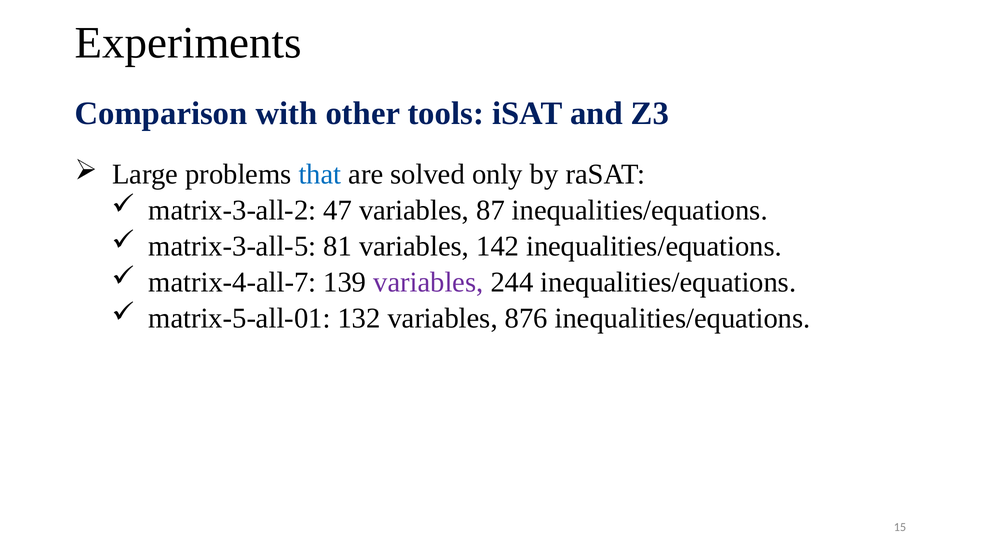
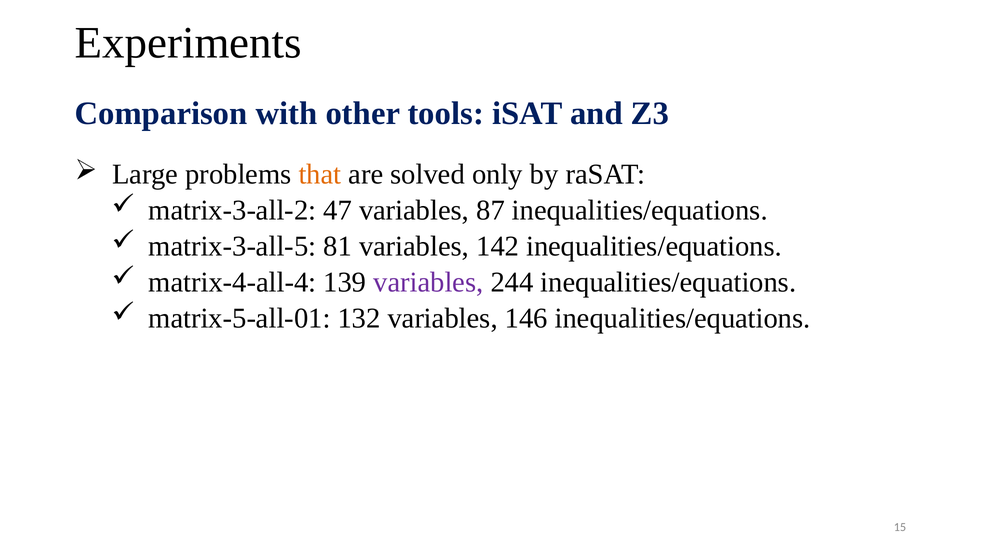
that colour: blue -> orange (320, 174)
matrix-4-all-7: matrix-4-all-7 -> matrix-4-all-4 (232, 282)
876: 876 -> 146 (526, 318)
